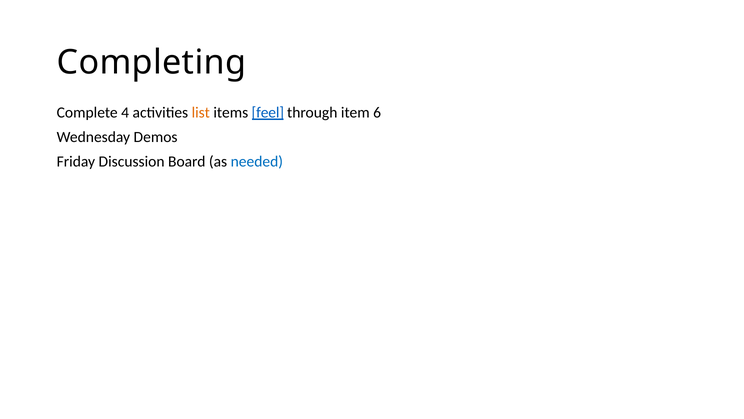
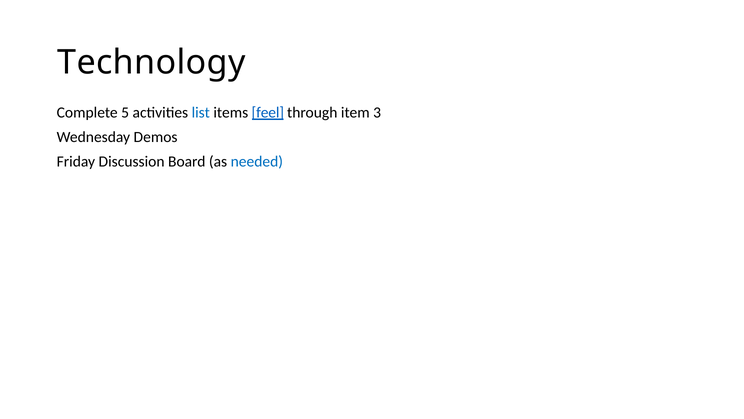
Completing: Completing -> Technology (151, 62)
4: 4 -> 5 (125, 112)
list colour: orange -> blue (201, 112)
6: 6 -> 3 (377, 112)
